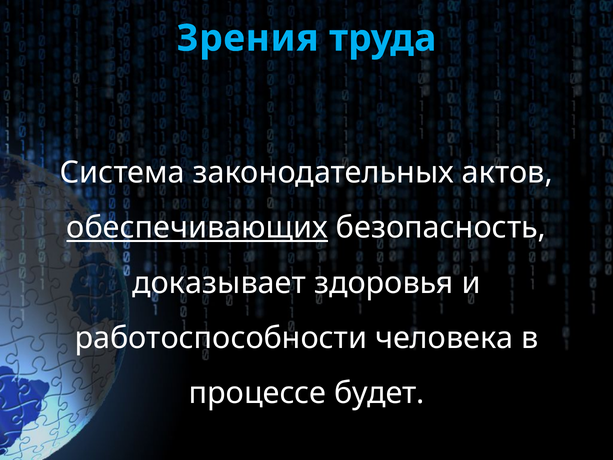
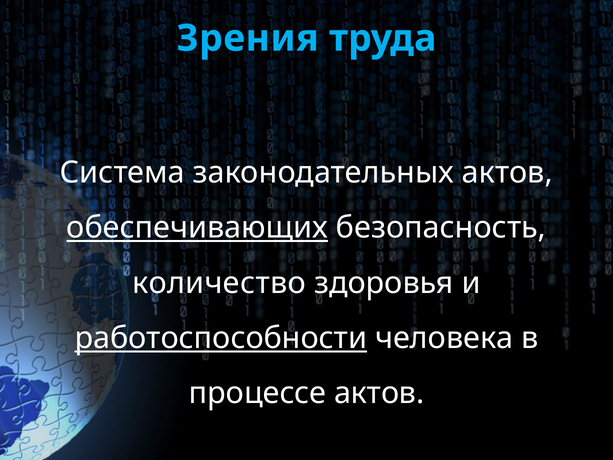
доказывает: доказывает -> количество (219, 283)
работоспособности underline: none -> present (221, 338)
процессе будет: будет -> актов (379, 393)
